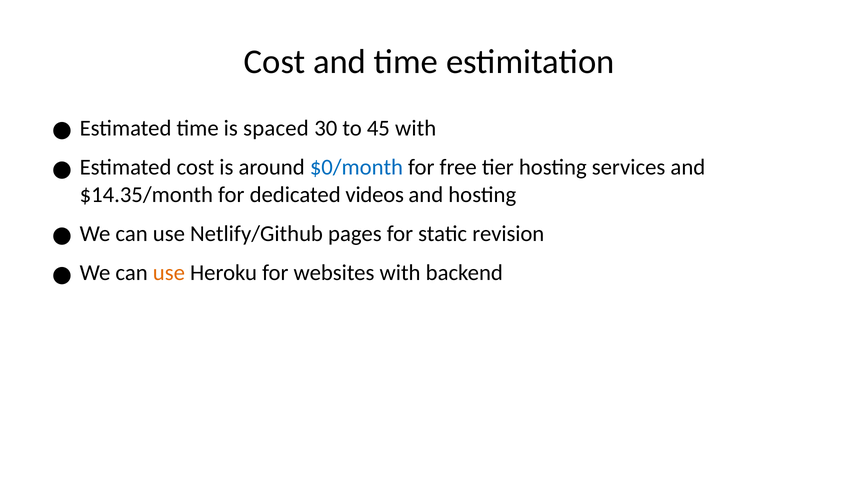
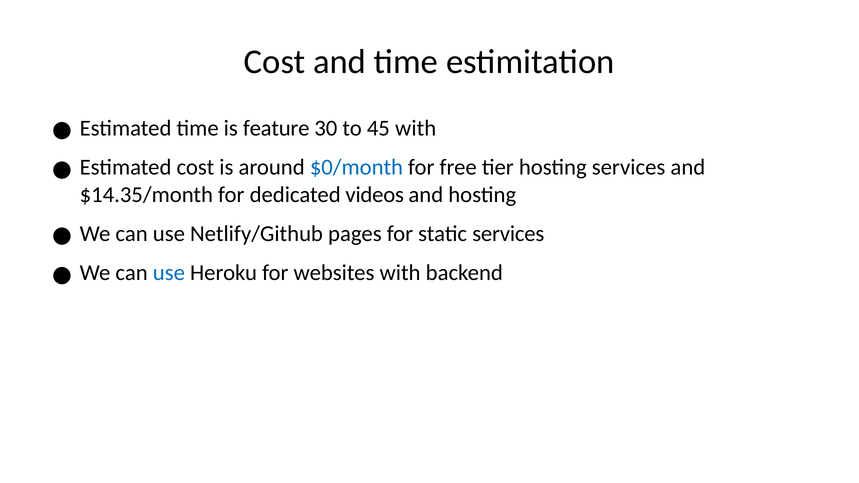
spaced: spaced -> feature (276, 128)
static revision: revision -> services (508, 234)
use colour: orange -> blue (169, 273)
